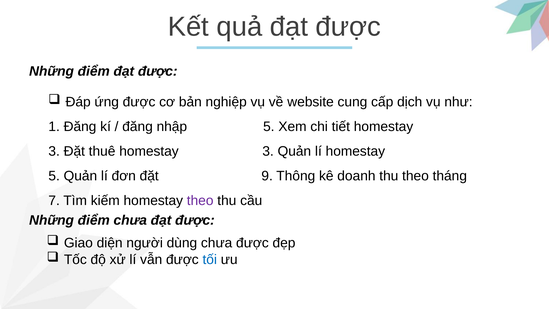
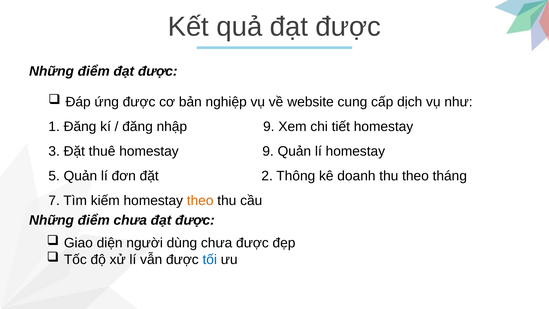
nhập 5: 5 -> 9 (269, 126)
thuê homestay 3: 3 -> 9 (268, 151)
9: 9 -> 2 (267, 176)
theo colour: purple -> orange (200, 201)
